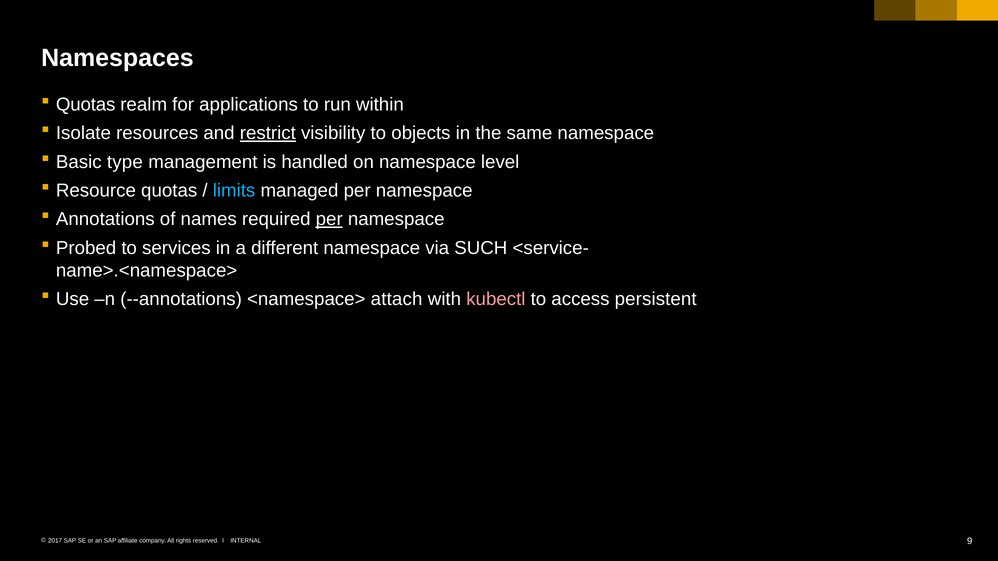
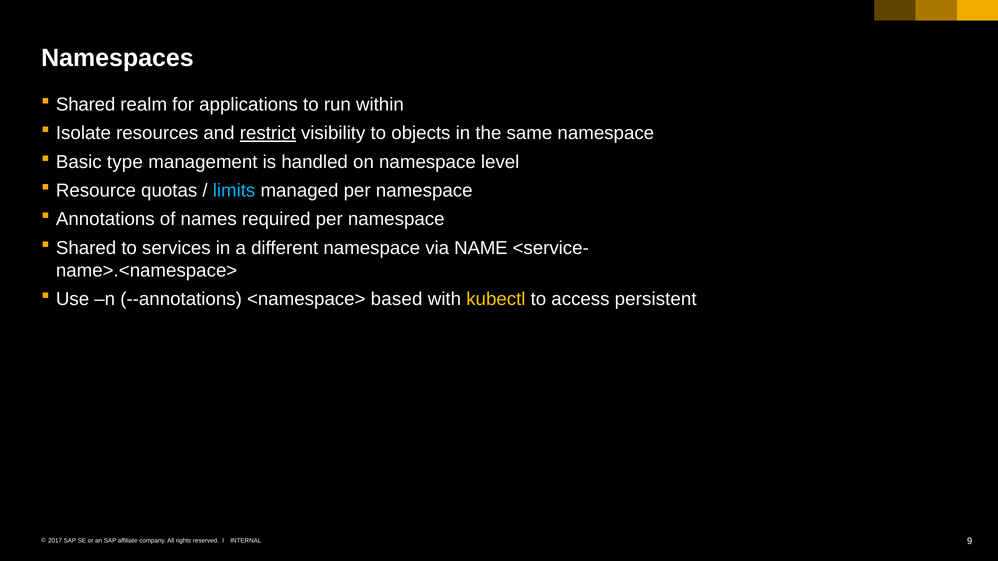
Quotas: Quotas -> Shared (86, 105)
per underline: present -> none (329, 219)
Probed: Probed -> Shared (86, 248)
SUCH: SUCH -> NAME (481, 248)
attach: attach -> based (397, 299)
kubectl colour: pink -> yellow (496, 299)
